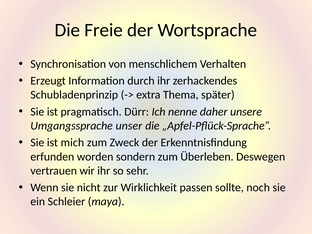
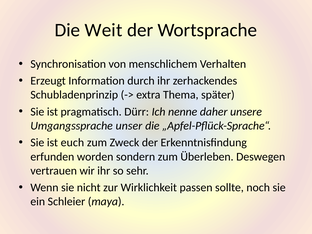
Freie: Freie -> Weit (104, 30)
mich: mich -> euch (72, 143)
